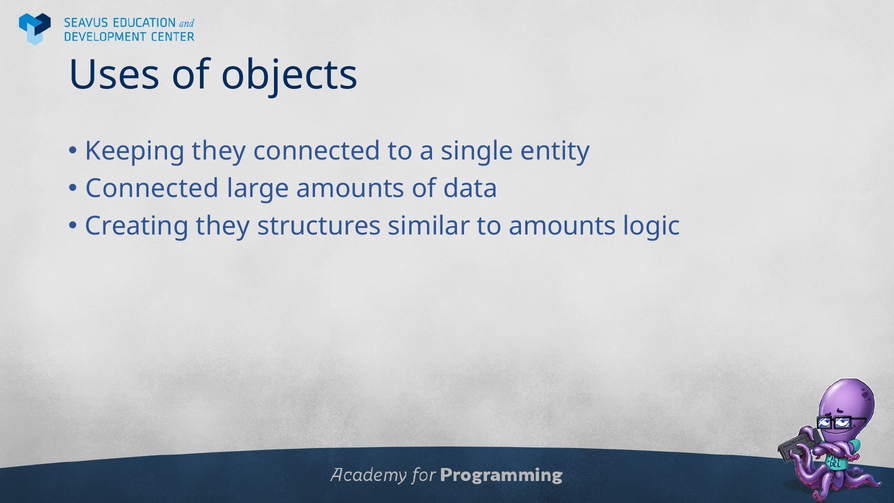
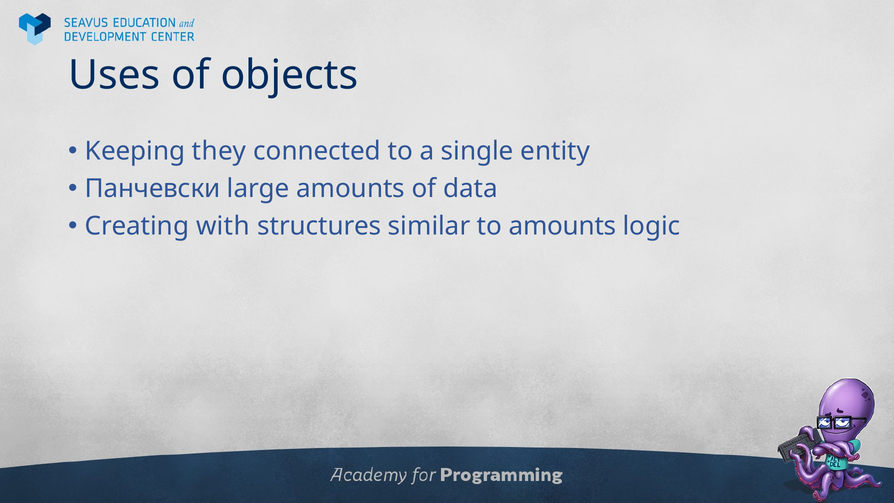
Connected: Connected -> Панчевски (153, 189)
Creating they: they -> with (223, 226)
